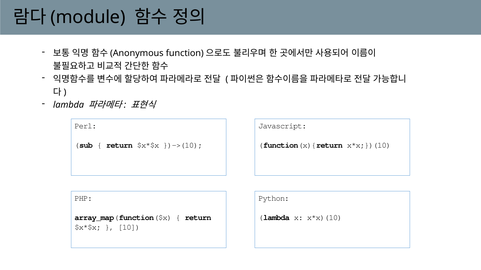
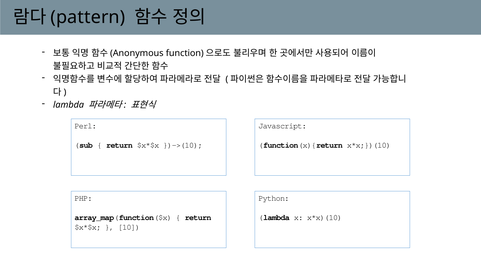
module: module -> pattern (88, 17)
